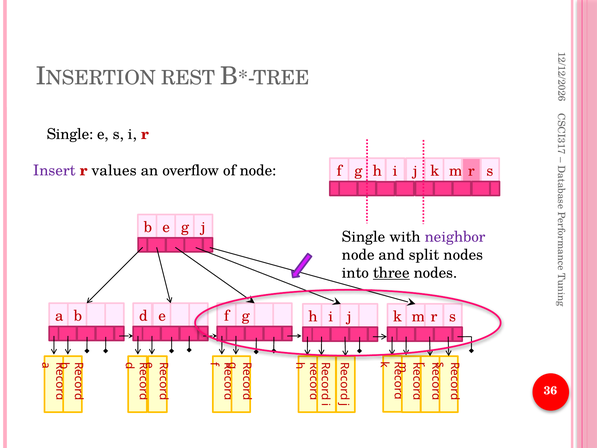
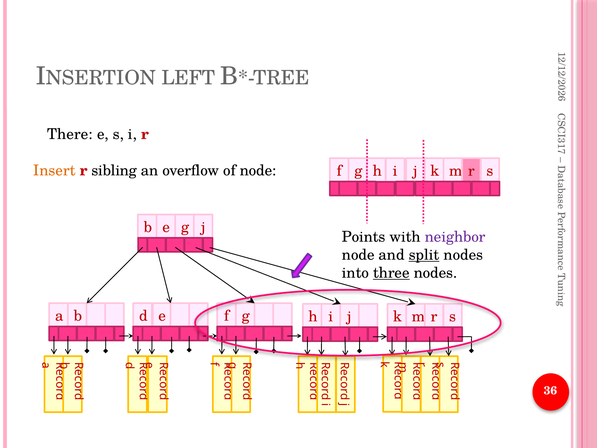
REST: REST -> LEFT (188, 78)
Single: Single -> There (70, 134)
Insert colour: purple -> orange (54, 170)
values: values -> sibling (114, 170)
Single: Single -> Points (364, 237)
split underline: none -> present (424, 255)
